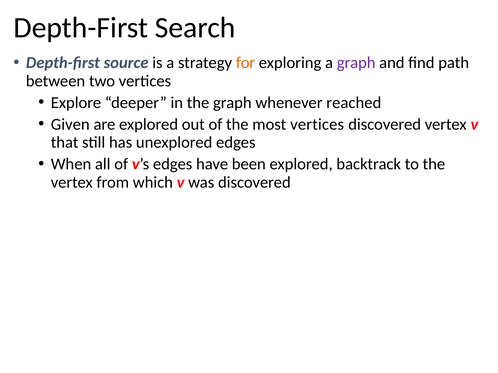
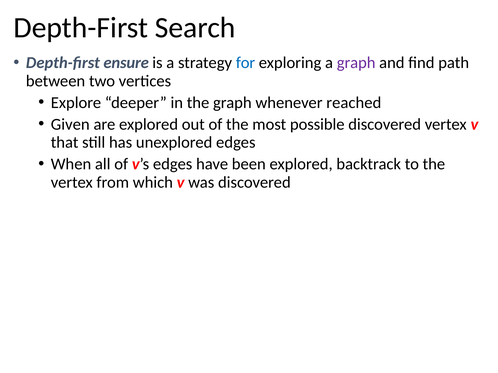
source: source -> ensure (126, 63)
for colour: orange -> blue (246, 63)
most vertices: vertices -> possible (317, 124)
